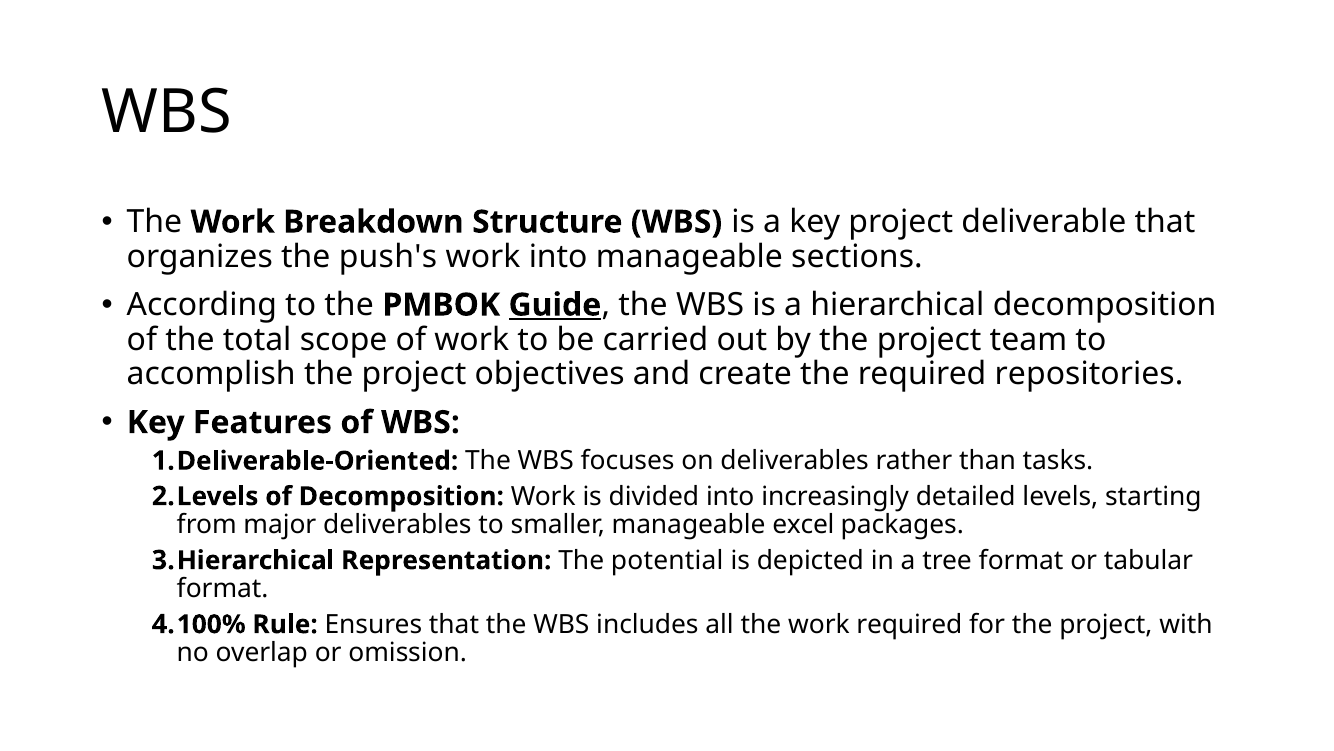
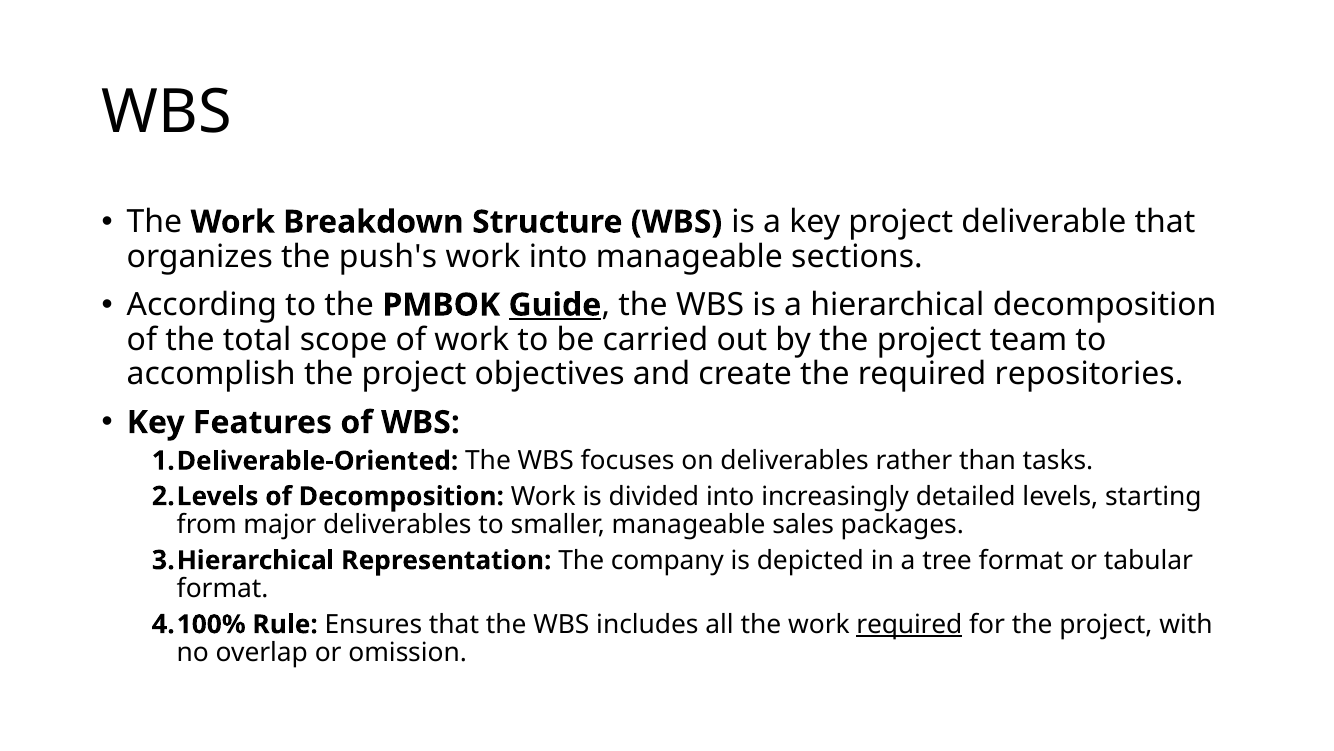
excel: excel -> sales (803, 525)
potential: potential -> company (667, 560)
required underline: none -> present (909, 624)
